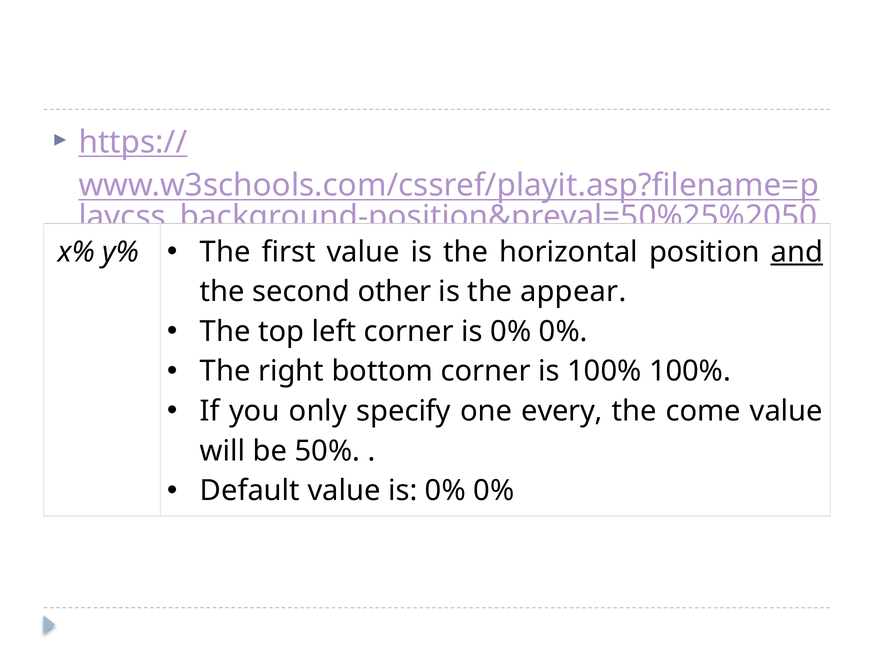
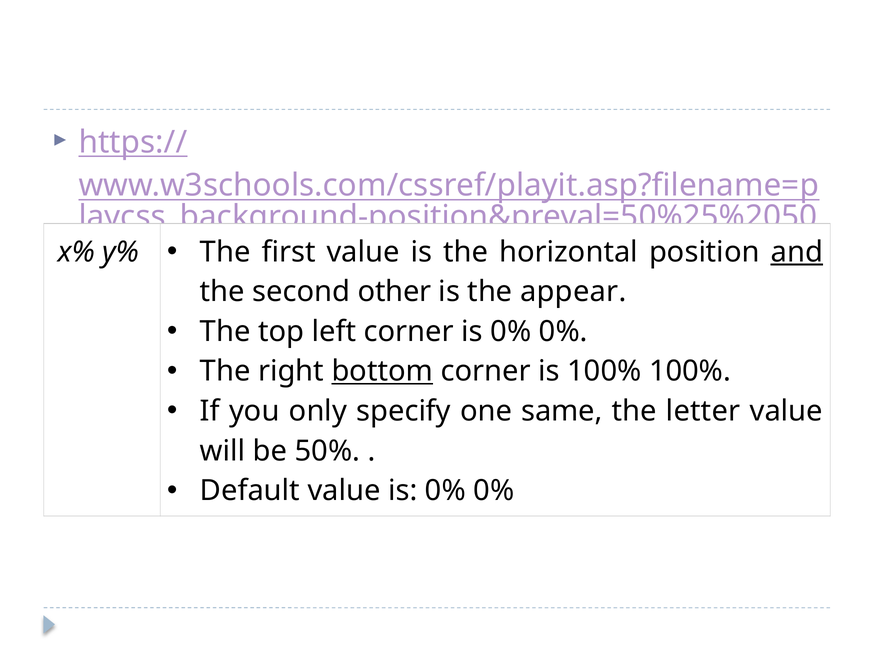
bottom underline: none -> present (382, 371)
every: every -> same (562, 411)
come: come -> letter (703, 411)
